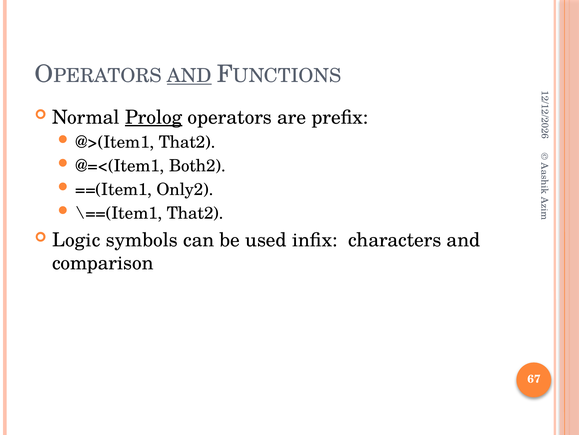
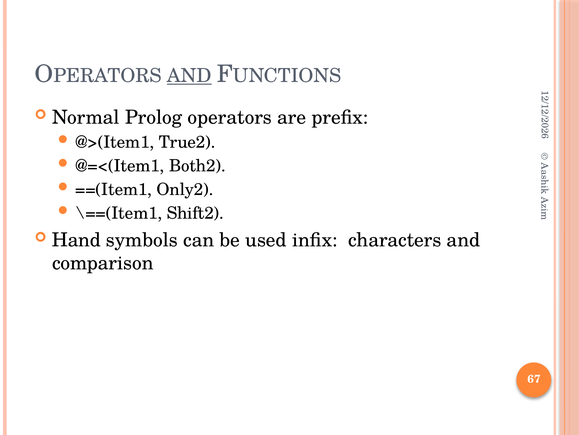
Prolog underline: present -> none (154, 117)
@>(Item1 That2: That2 -> True2 (187, 142)
\==(Item1 That2: That2 -> Shift2 (195, 213)
Logic: Logic -> Hand (76, 240)
